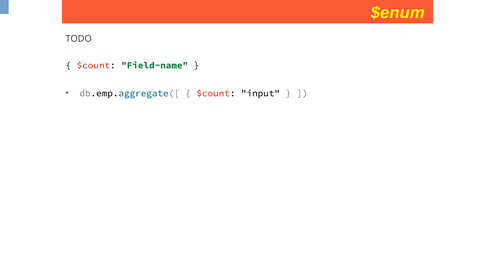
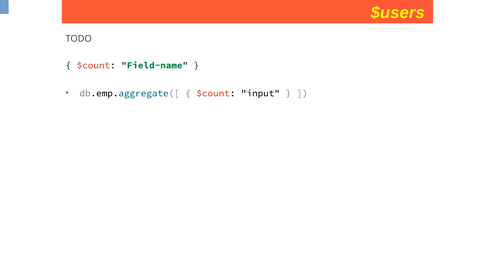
$enum: $enum -> $users (398, 13)
